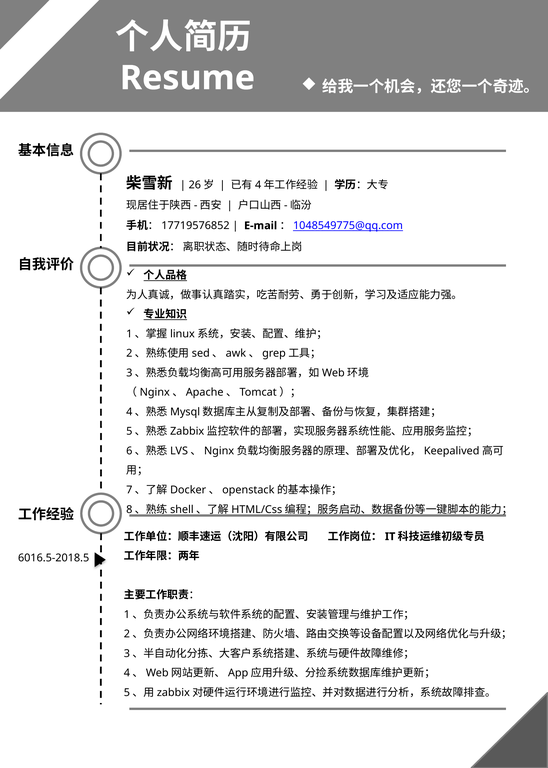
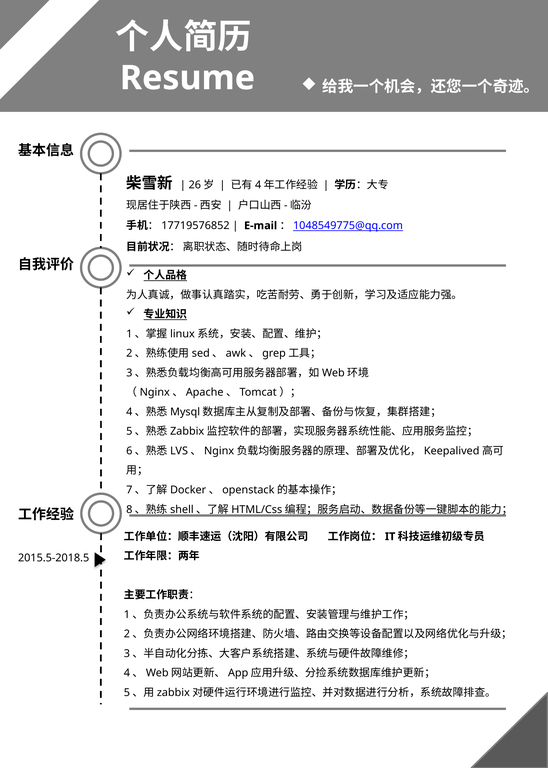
6016.5-2018.5: 6016.5-2018.5 -> 2015.5-2018.5 (54, 557)
